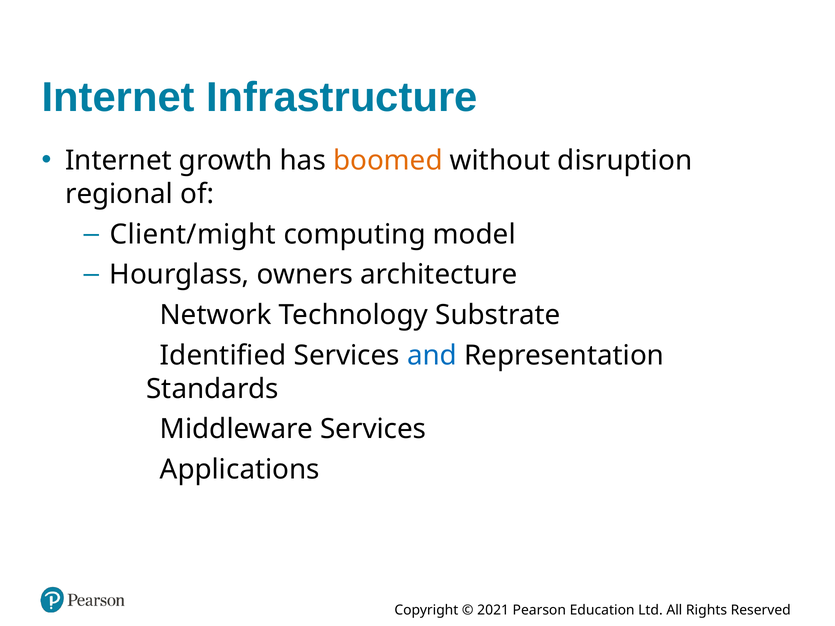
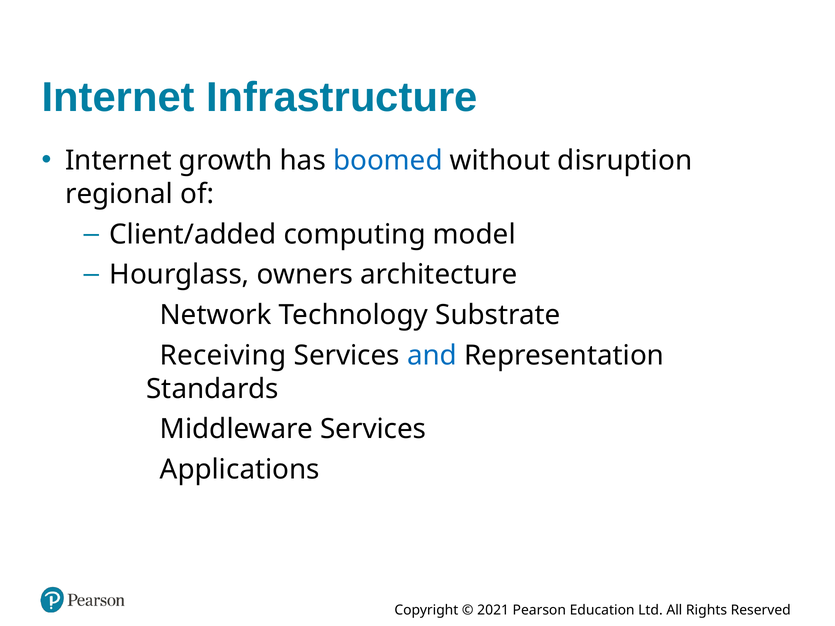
boomed colour: orange -> blue (388, 161)
Client/might: Client/might -> Client/added (193, 235)
Identified: Identified -> Receiving (223, 356)
